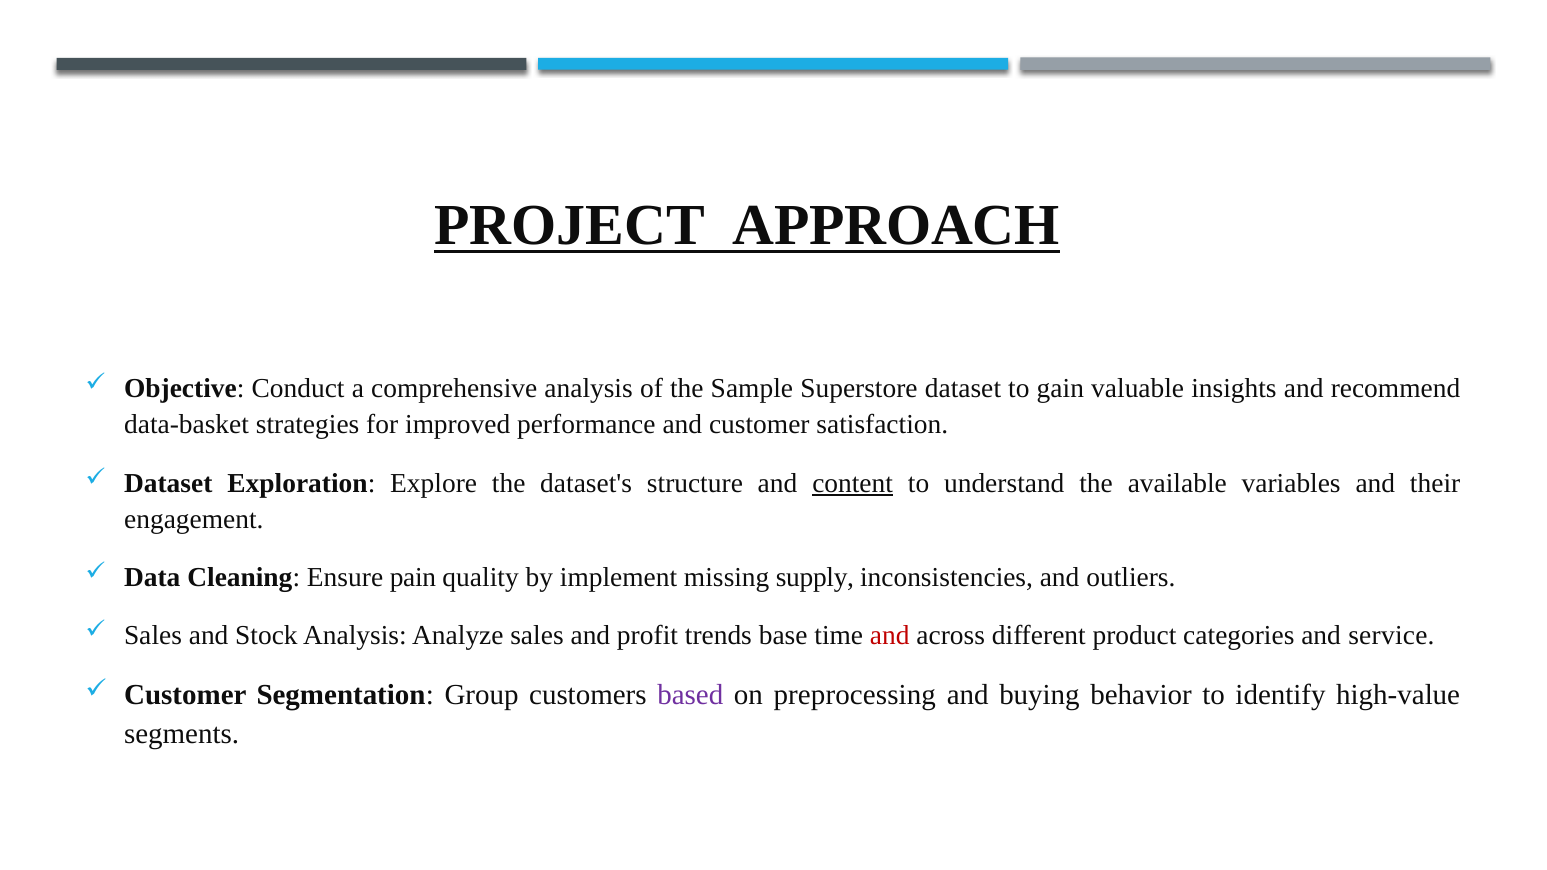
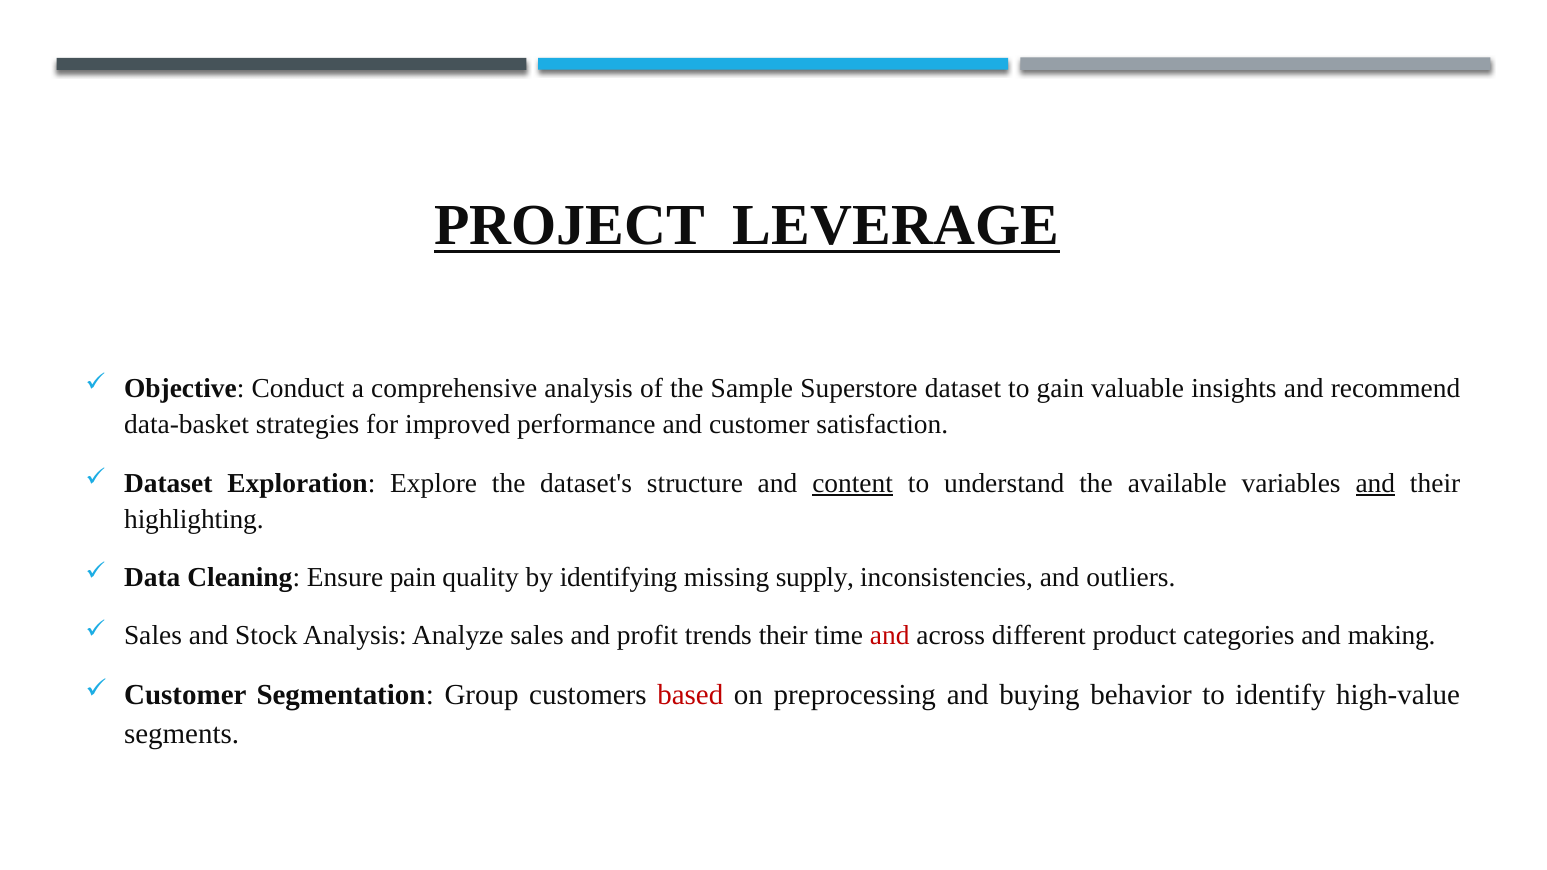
APPROACH: APPROACH -> LEVERAGE (896, 226)
and underline: none -> present (1375, 483)
engagement: engagement -> highlighting (194, 519)
implement: implement -> identifying (619, 577)
trends base: base -> their (783, 636)
service: service -> making (1392, 636)
based colour: purple -> red (690, 696)
